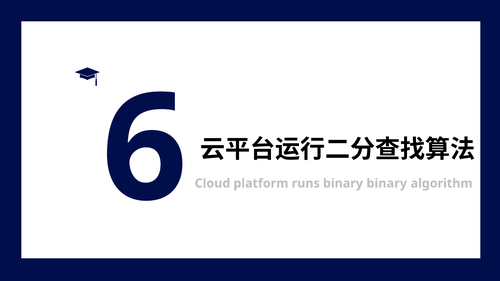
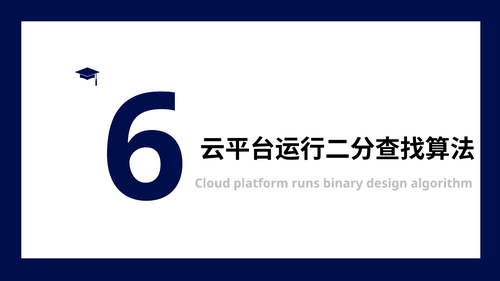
binary binary: binary -> design (387, 184)
